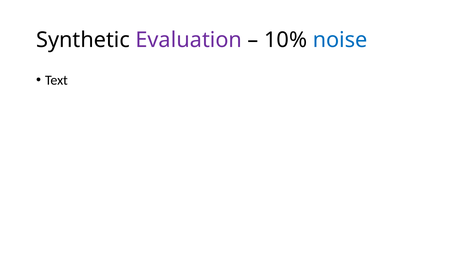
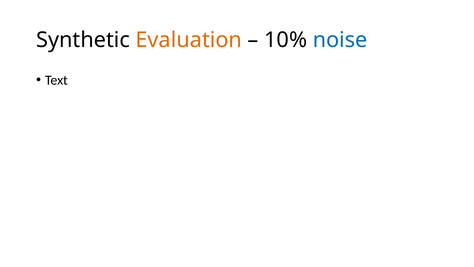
Evaluation colour: purple -> orange (189, 40)
